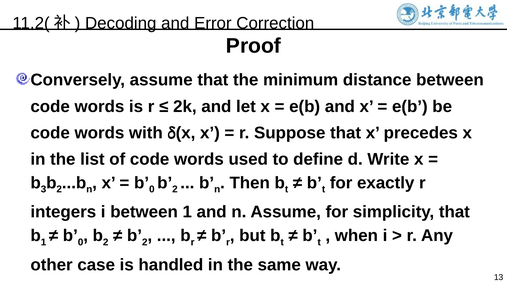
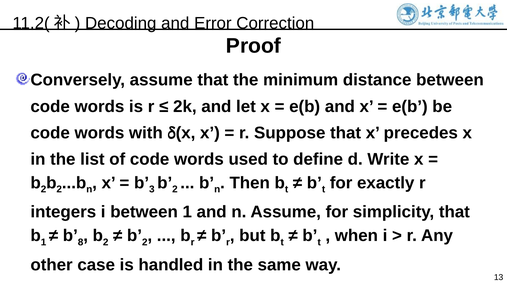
3: 3 -> 2 (44, 190)
0: 0 -> 3 (152, 190)
0: 0 -> 8 (81, 242)
